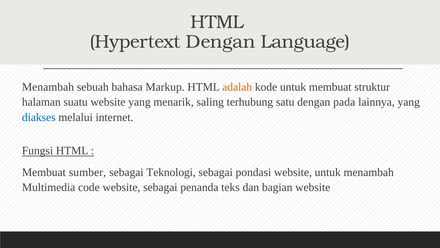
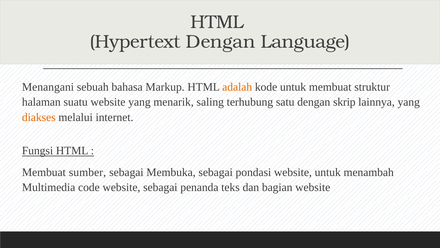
Menambah: Menambah -> Menangani (48, 87)
pada: pada -> skrip (344, 102)
diakses colour: blue -> orange (39, 117)
Teknologi: Teknologi -> Membuka (171, 172)
